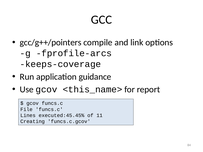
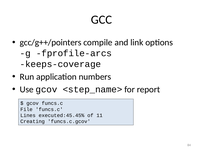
guidance: guidance -> numbers (95, 77)
<this_name>: <this_name> -> <step_name> (93, 90)
